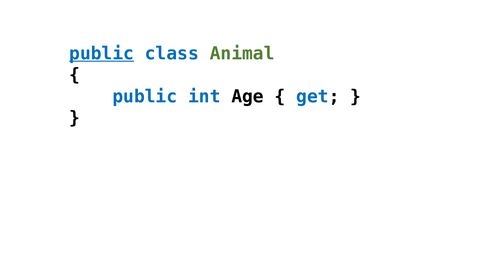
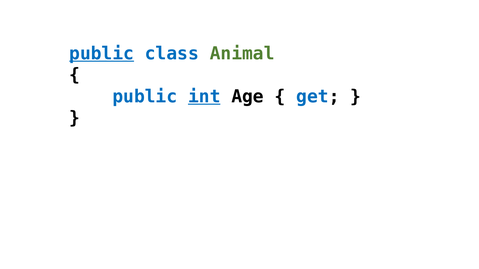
int underline: none -> present (204, 97)
